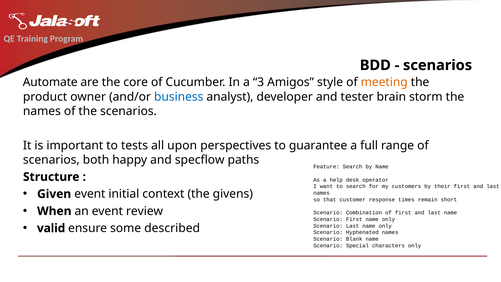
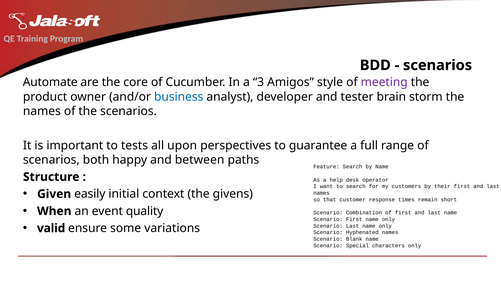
meeting colour: orange -> purple (384, 82)
specflow: specflow -> between (200, 160)
Given event: event -> easily (90, 194)
review: review -> quality (145, 211)
described: described -> variations (172, 228)
